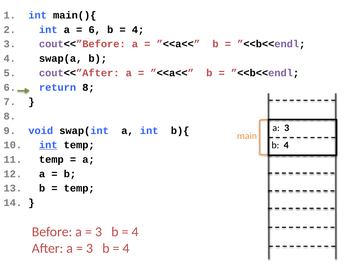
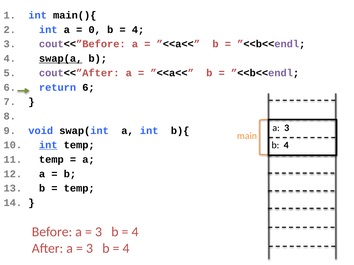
6: 6 -> 0 (95, 30)
swap(a underline: none -> present (61, 59)
return 8: 8 -> 6 (89, 88)
